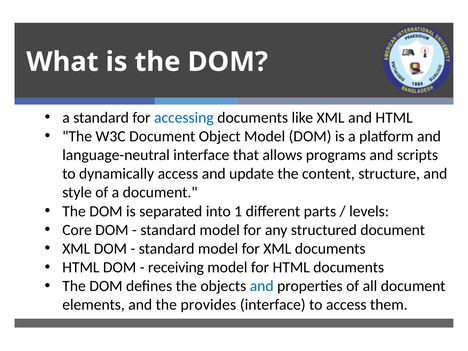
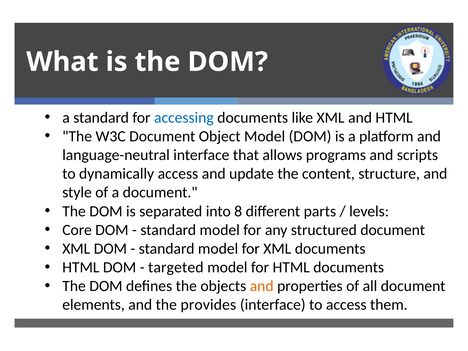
1: 1 -> 8 (238, 211)
receiving: receiving -> targeted (176, 267)
and colour: blue -> orange (262, 286)
